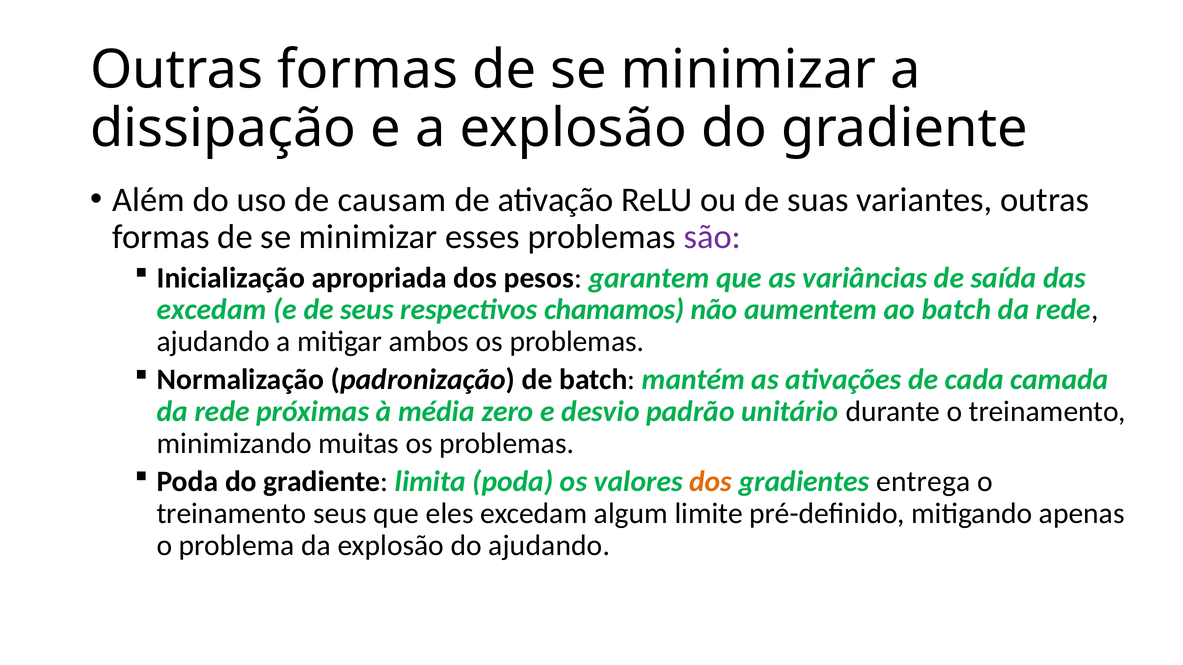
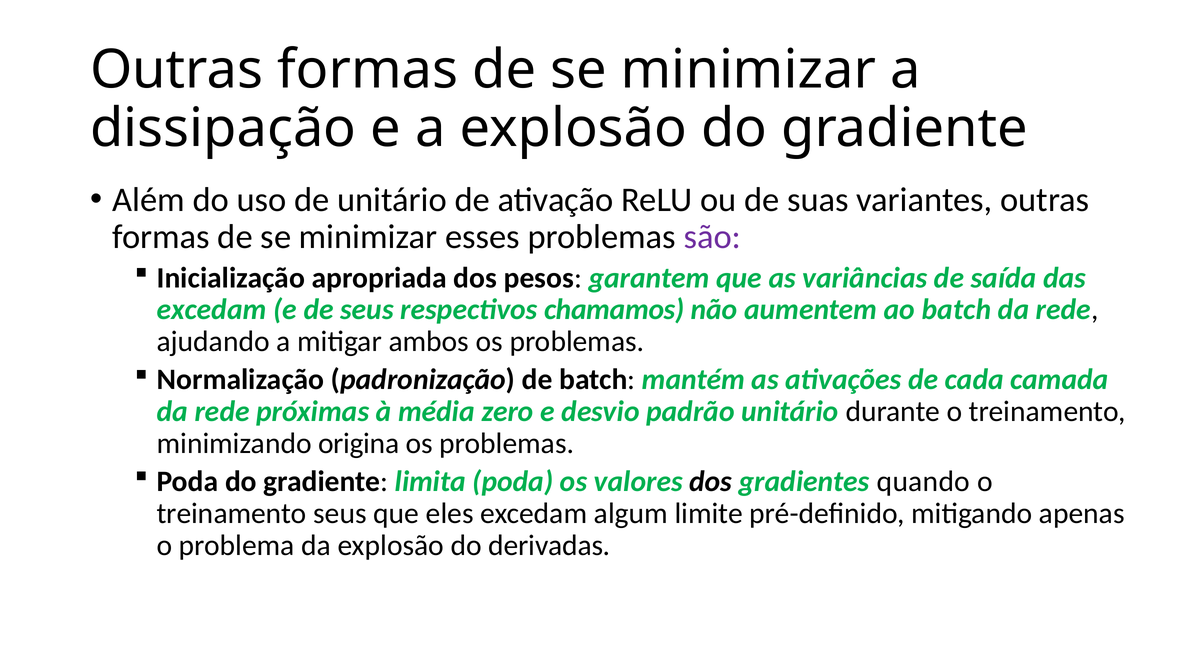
de causam: causam -> unitário (392, 200)
muitas: muitas -> origina (359, 444)
dos colour: orange -> black (711, 482)
entrega: entrega -> quando (923, 482)
do ajudando: ajudando -> derivadas (549, 546)
